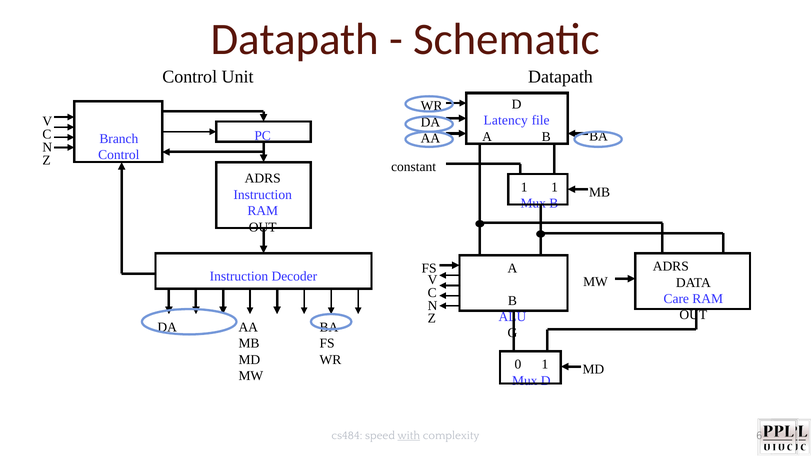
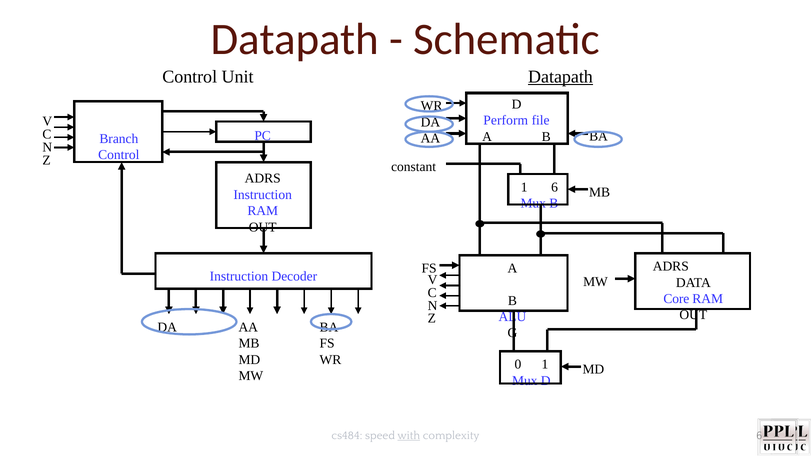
Datapath underline: none -> present (560, 77)
Latency: Latency -> Perform (506, 121)
1 1: 1 -> 6 (555, 187)
Care: Care -> Core (676, 299)
